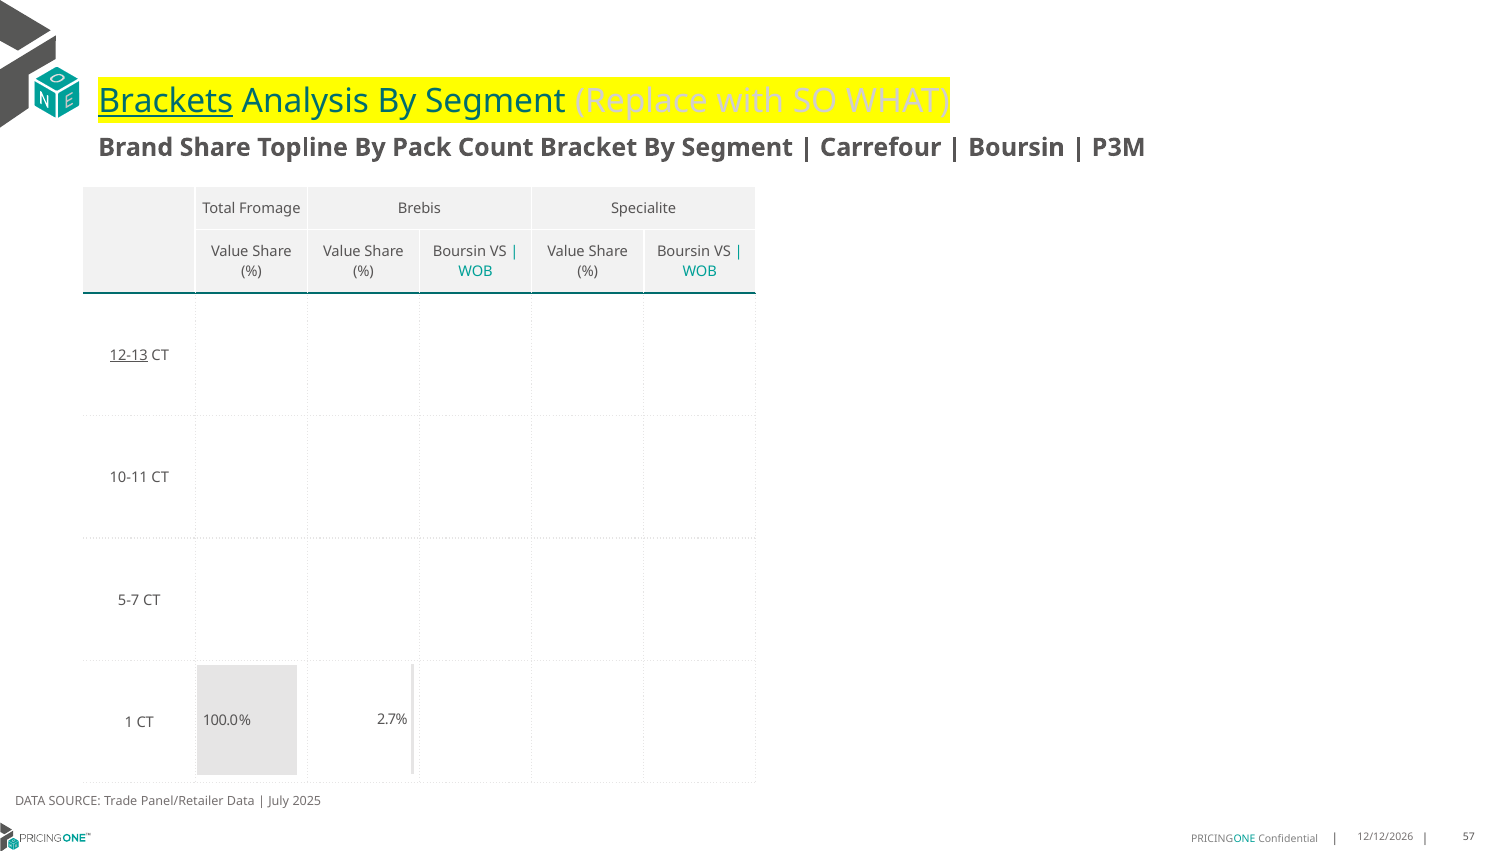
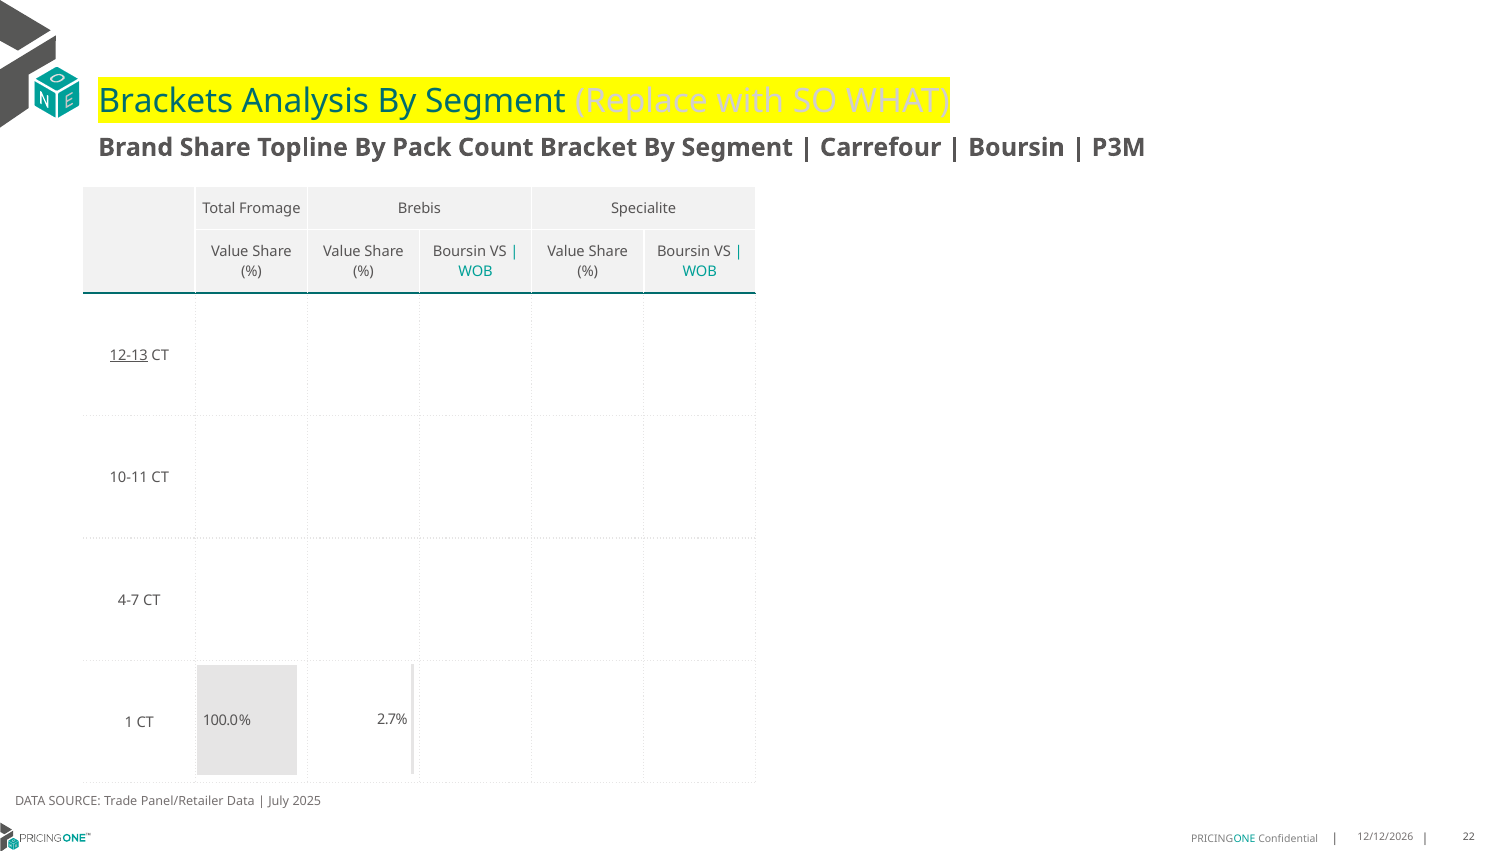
Brackets underline: present -> none (166, 102)
5-7: 5-7 -> 4-7 (129, 600)
57: 57 -> 22 (1469, 836)
